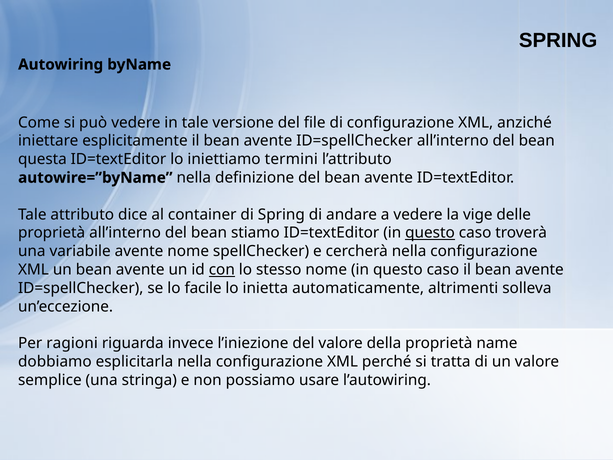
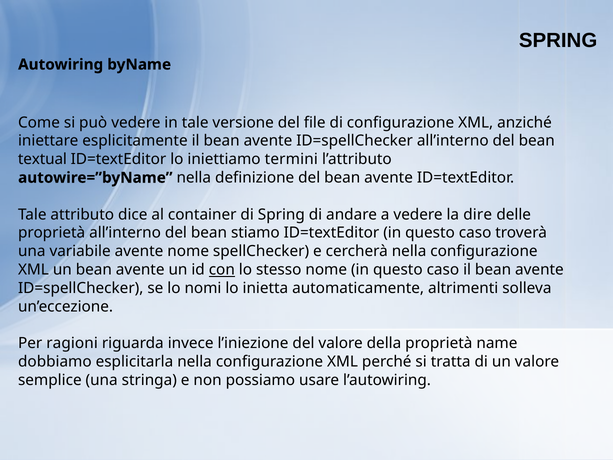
questa: questa -> textual (42, 159)
vige: vige -> dire (478, 214)
questo underline: present -> none (430, 233)
facile: facile -> nomi (203, 288)
